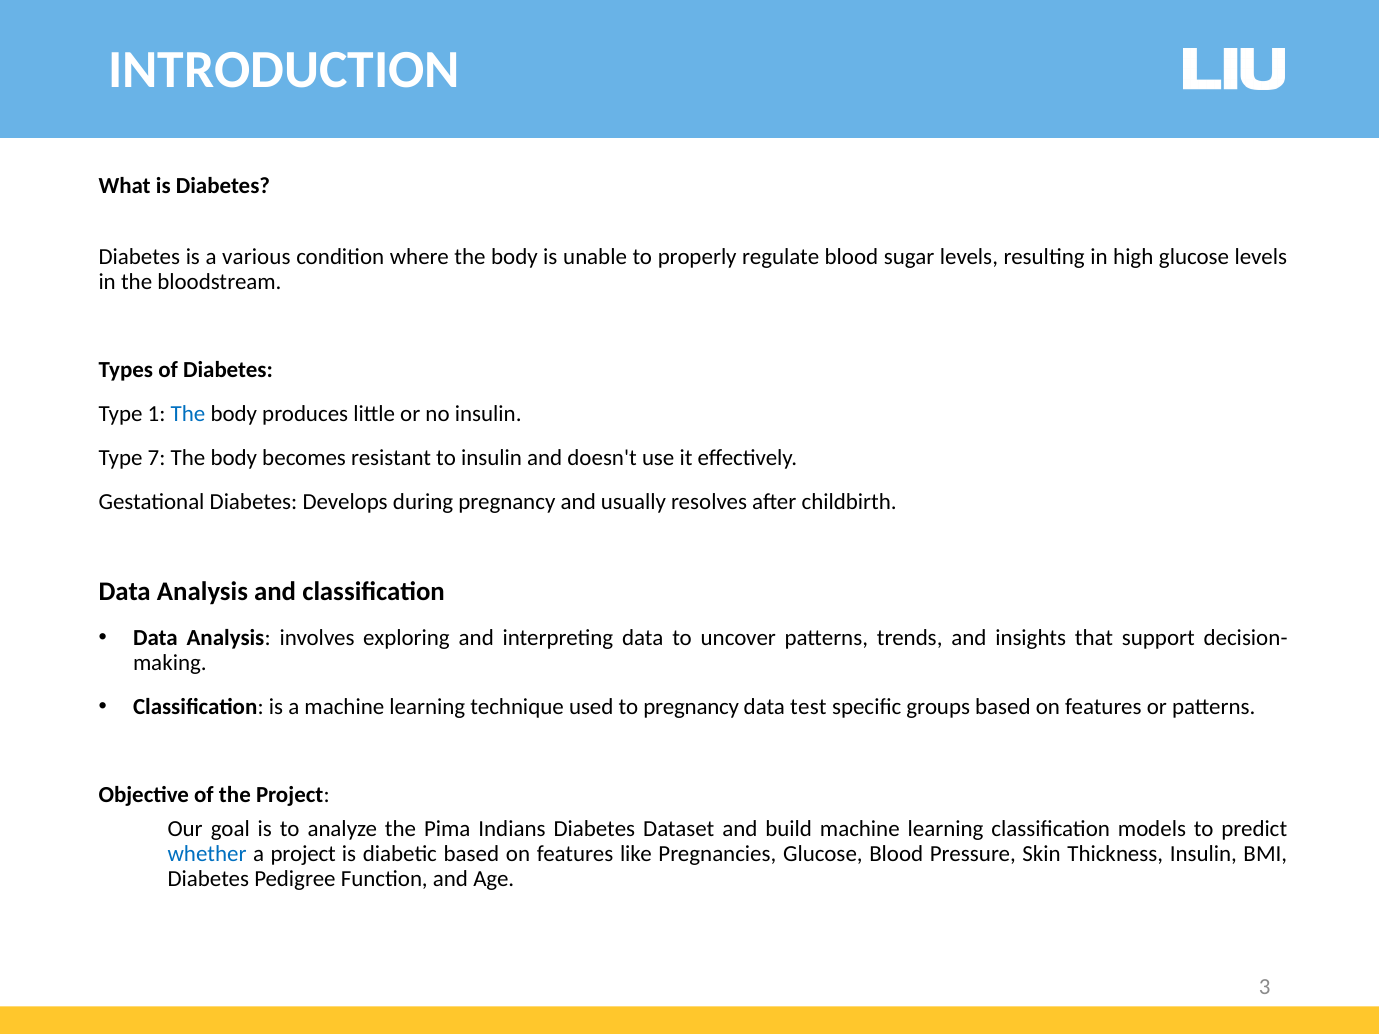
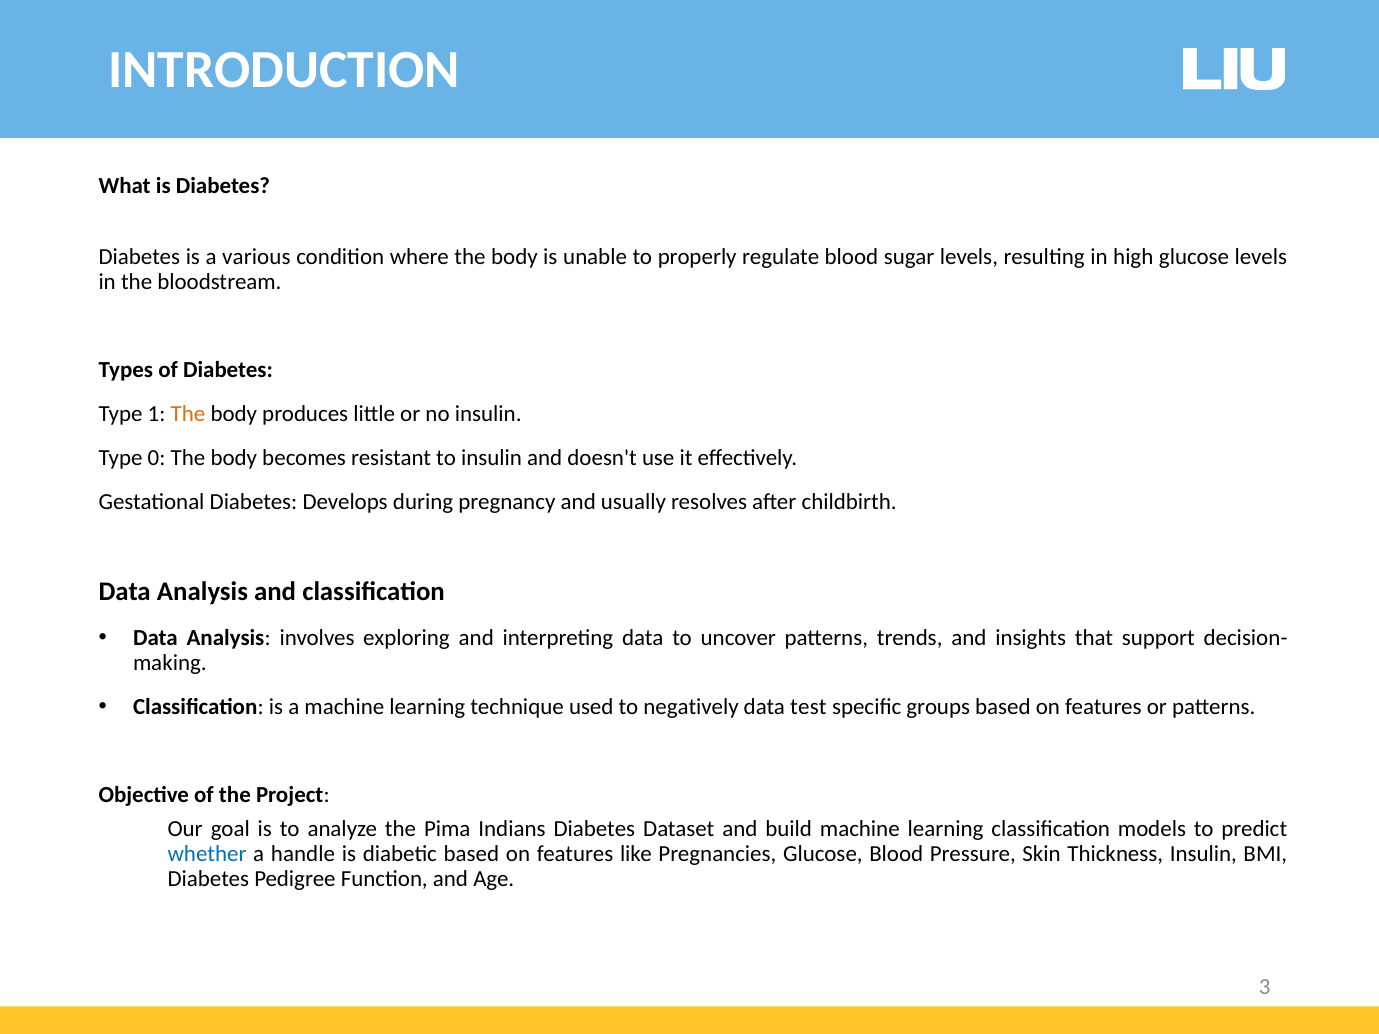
The colour: blue -> orange (188, 414)
7: 7 -> 0 (157, 458)
to pregnancy: pregnancy -> negatively (691, 707)
a project: project -> handle (303, 854)
